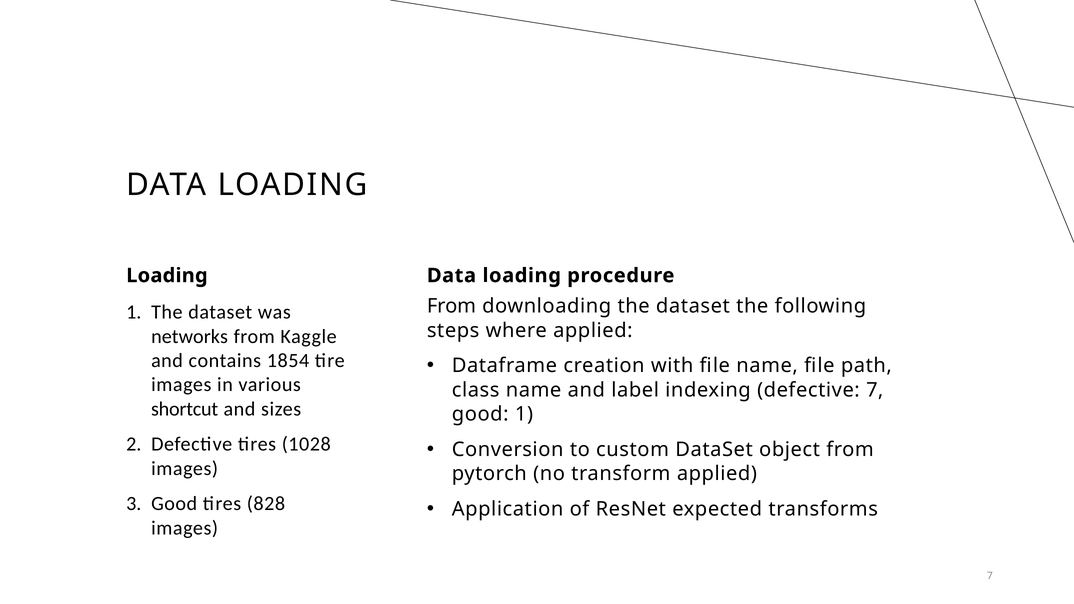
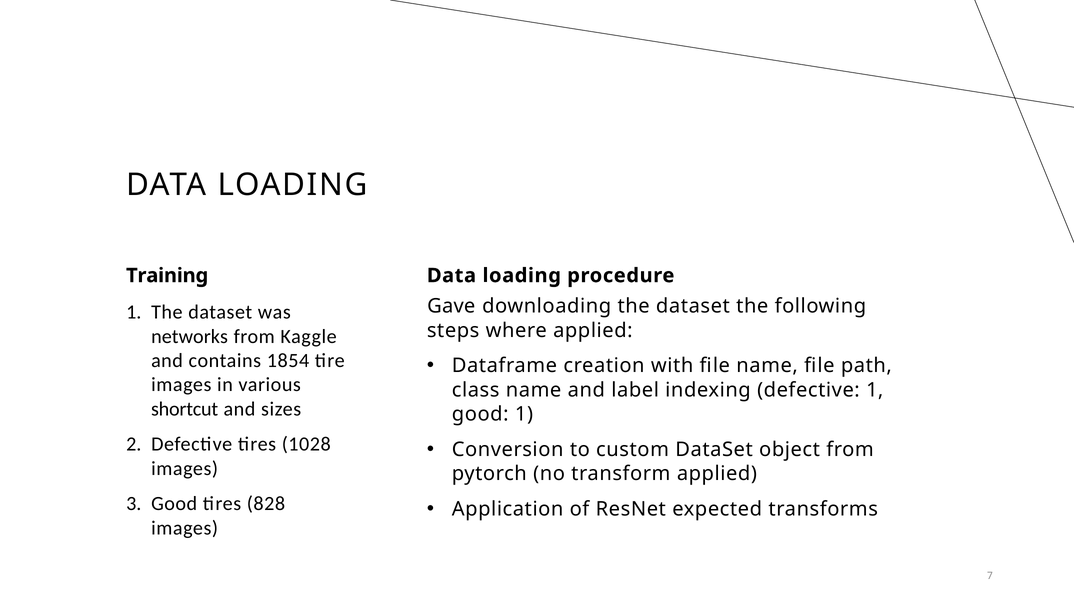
Loading: Loading -> Training (167, 276)
From: From -> Gave (451, 306)
defective 7: 7 -> 1 (875, 390)
